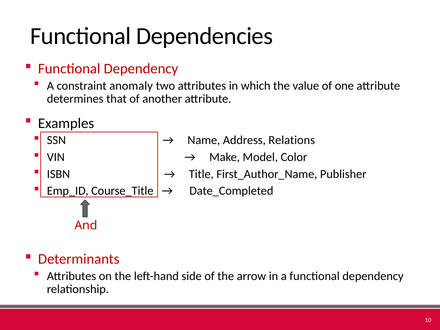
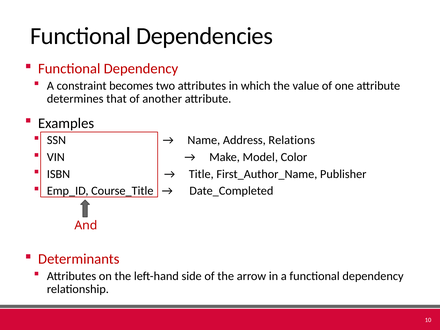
anomaly: anomaly -> becomes (131, 86)
